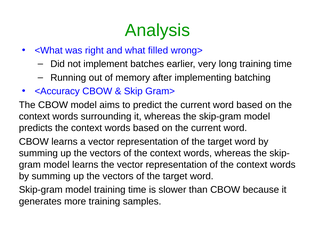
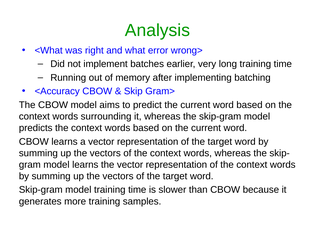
filled: filled -> error (158, 50)
